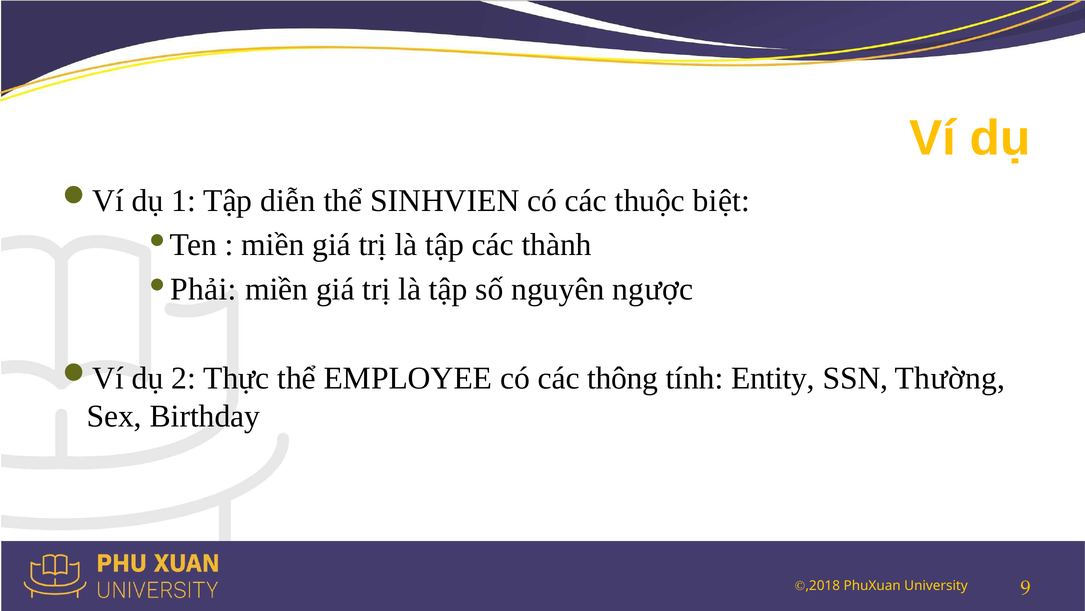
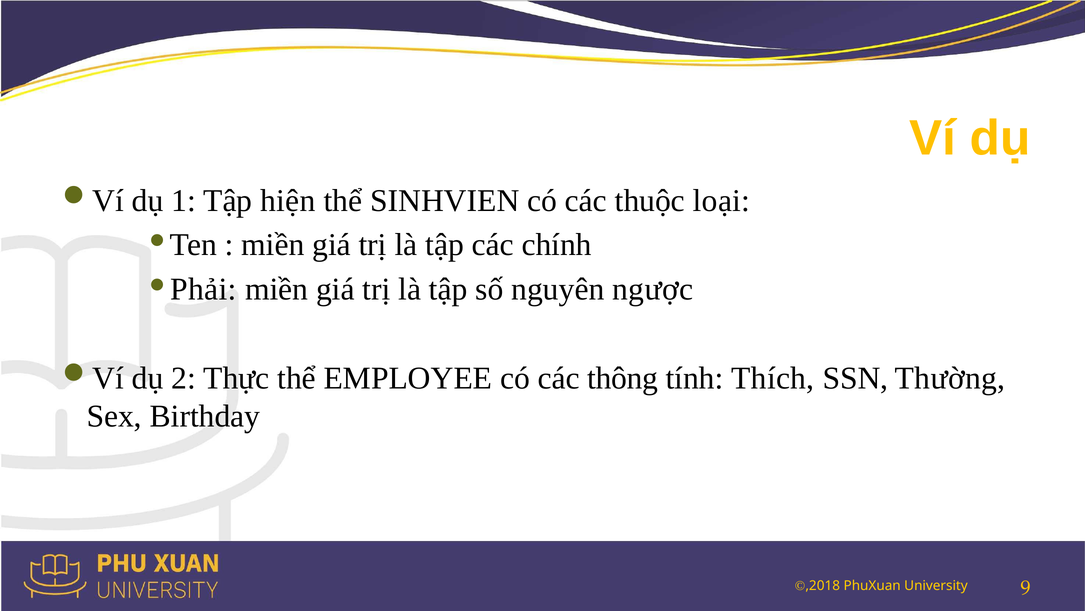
diễn: diễn -> hiện (288, 200)
biệt: biệt -> loại (722, 200)
thành: thành -> chính (557, 245)
Entity: Entity -> Thích (773, 378)
